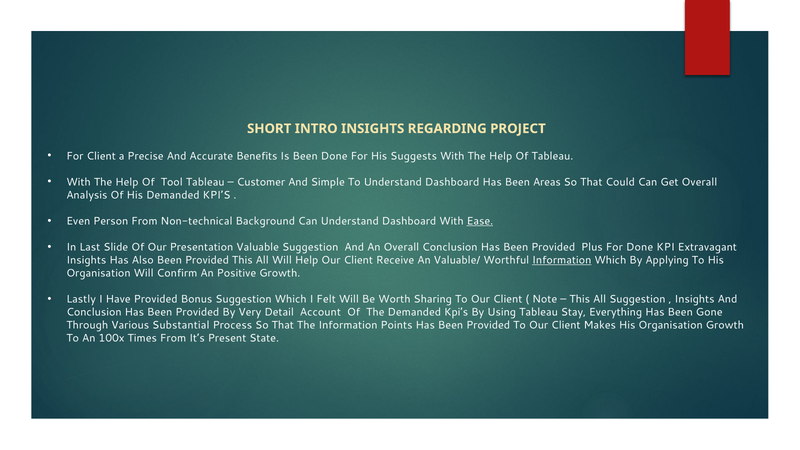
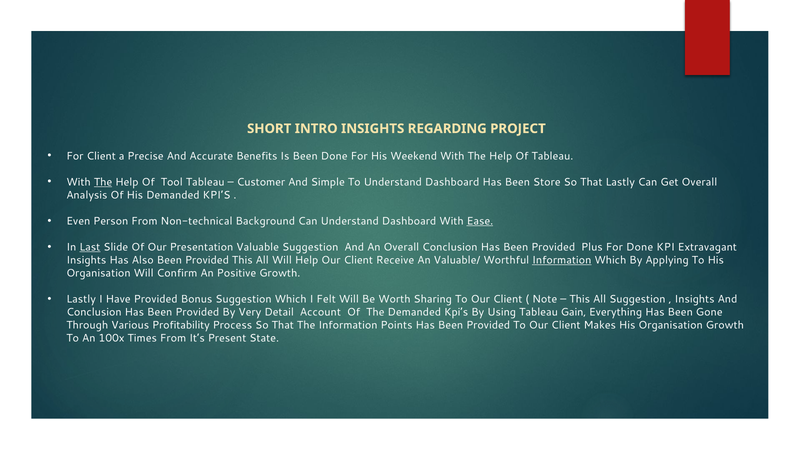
Suggests: Suggests -> Weekend (414, 156)
The underline: none -> present (103, 182)
Areas: Areas -> Store (547, 182)
That Could: Could -> Lastly (620, 182)
Last underline: none -> present (90, 247)
Stay: Stay -> Gain (573, 312)
Substantial: Substantial -> Profitability (181, 325)
